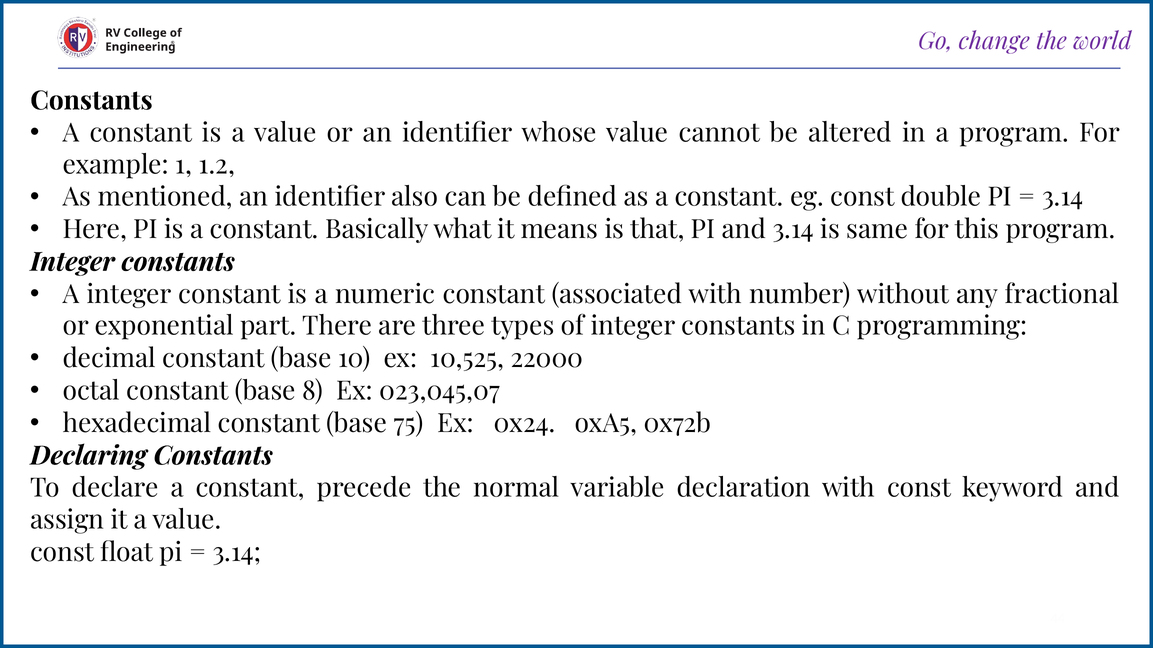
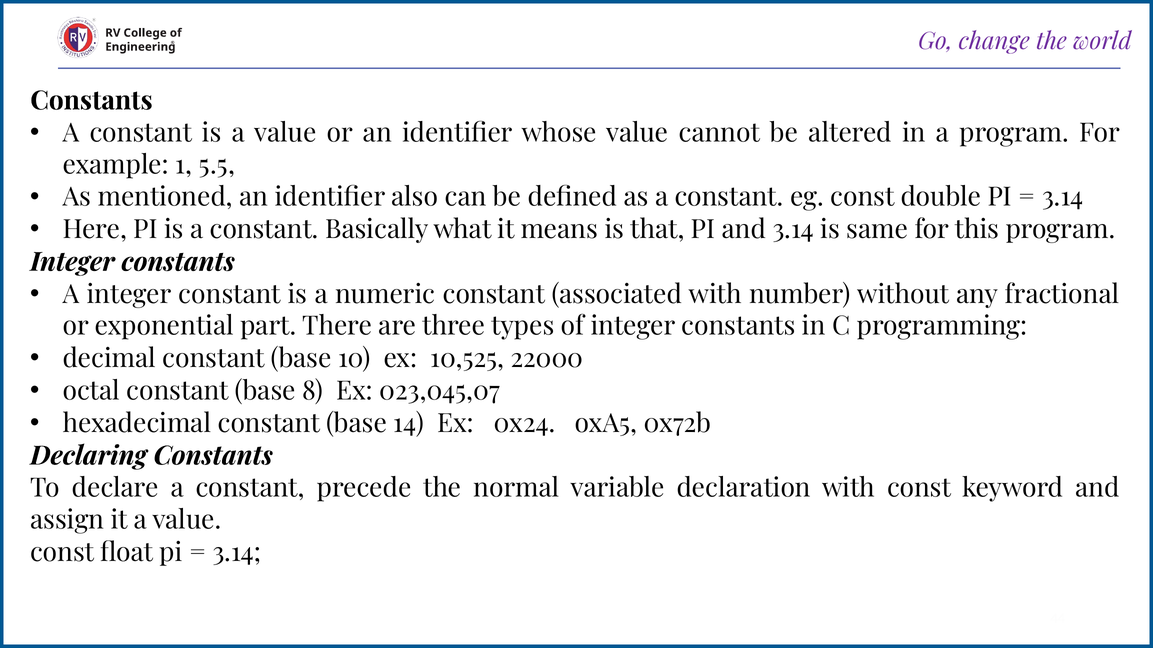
1.2: 1.2 -> 5.5 (217, 165)
75: 75 -> 14 (409, 424)
